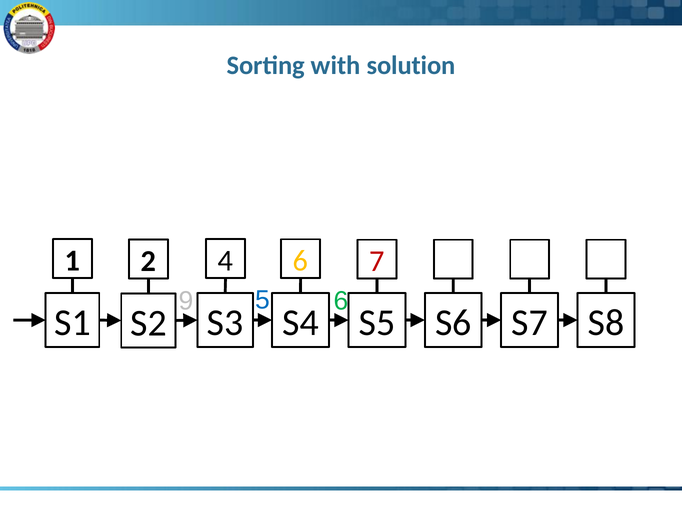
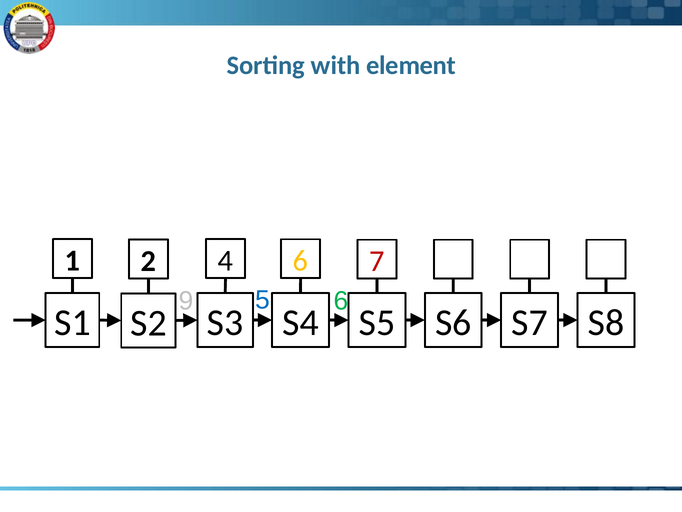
solution: solution -> element (411, 65)
